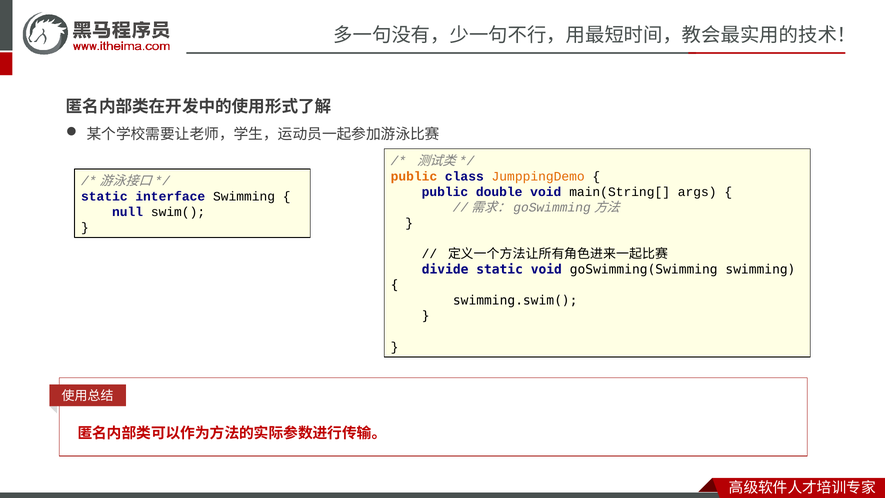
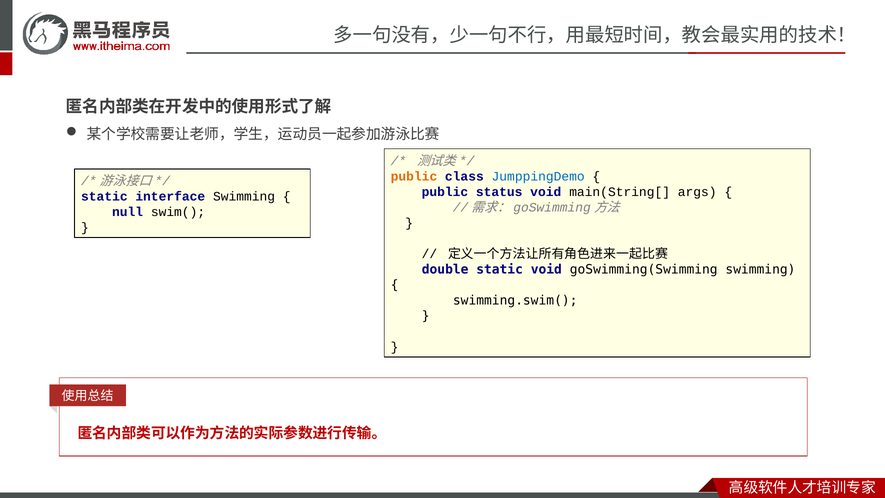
JumppingDemo colour: orange -> blue (538, 176)
double: double -> status (499, 192)
divide: divide -> double (445, 269)
